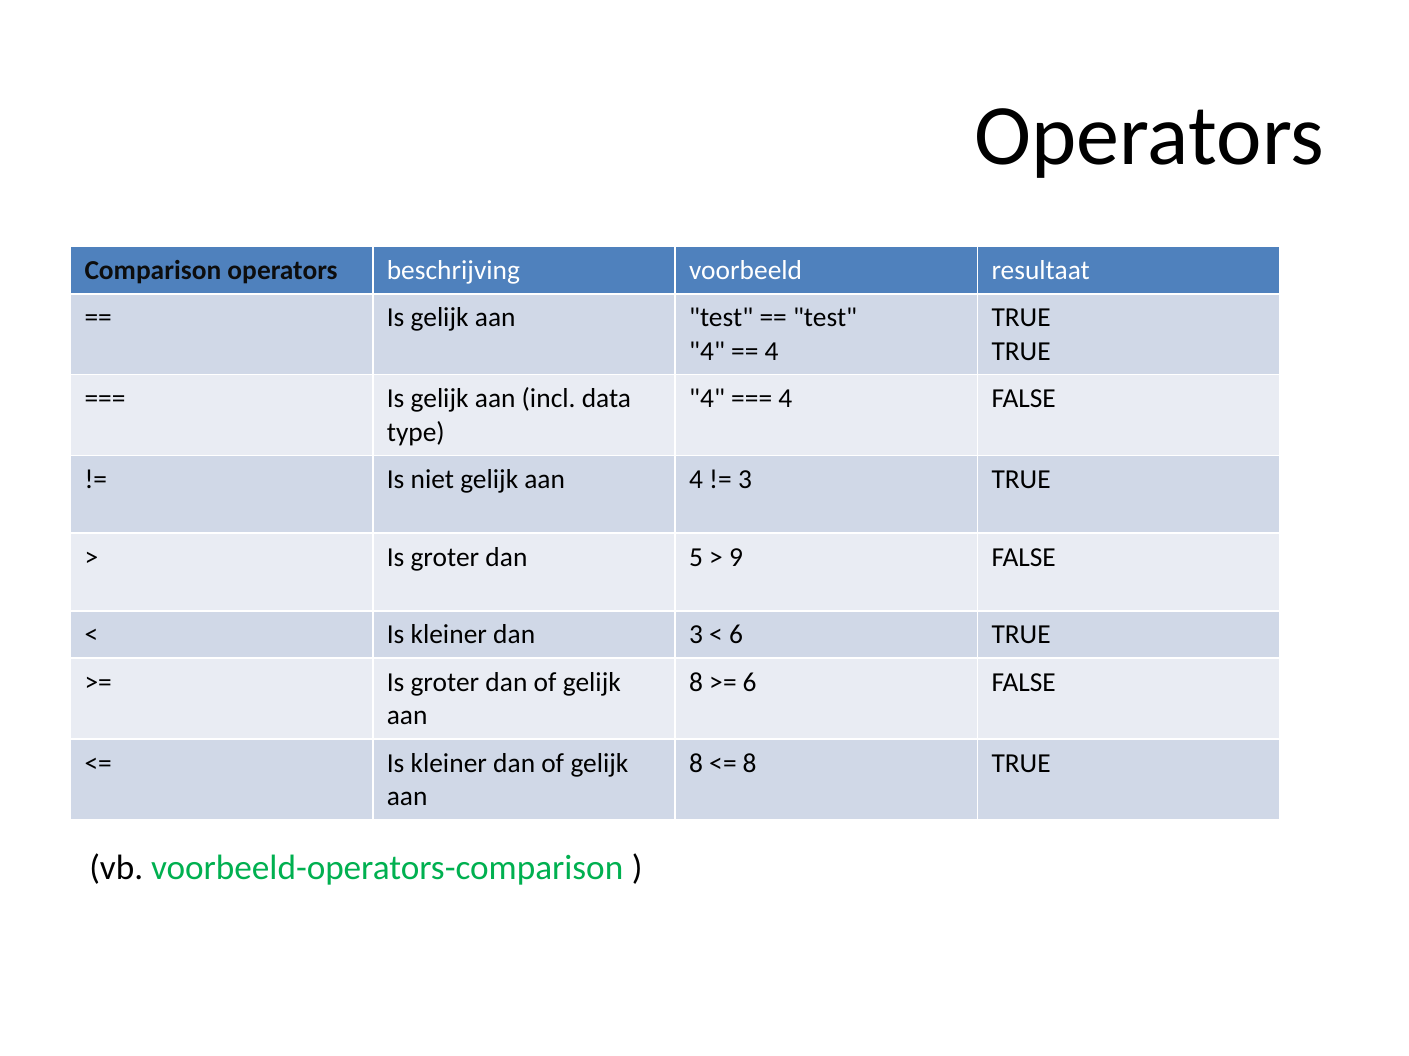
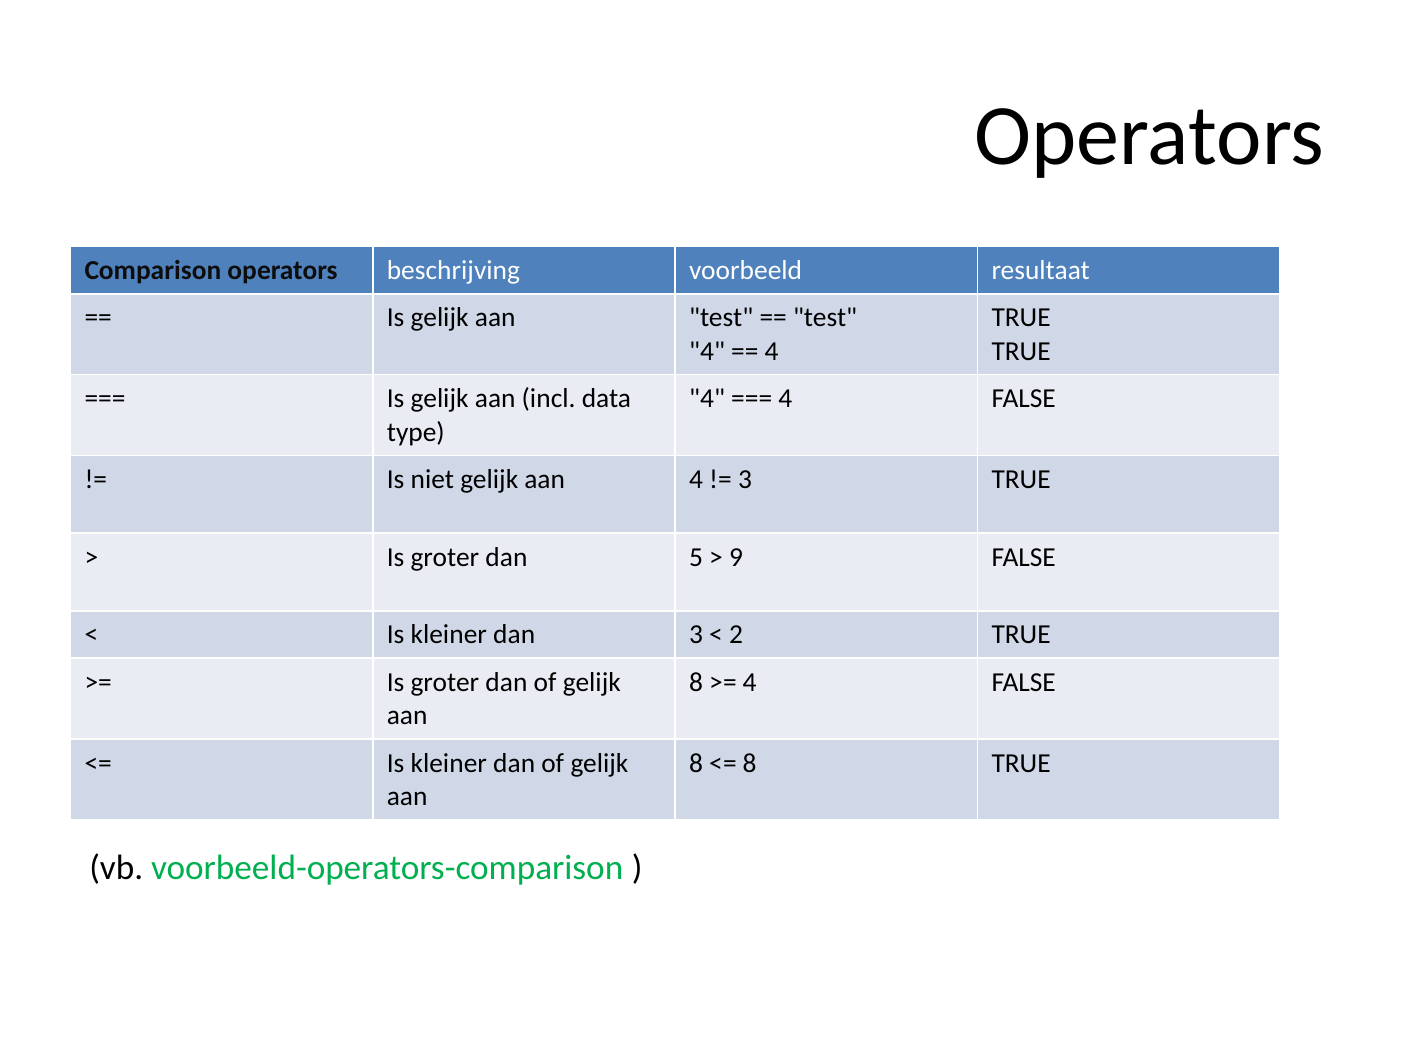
6: 6 -> 2 (736, 635)
6: 6 -> 4 (750, 683)
